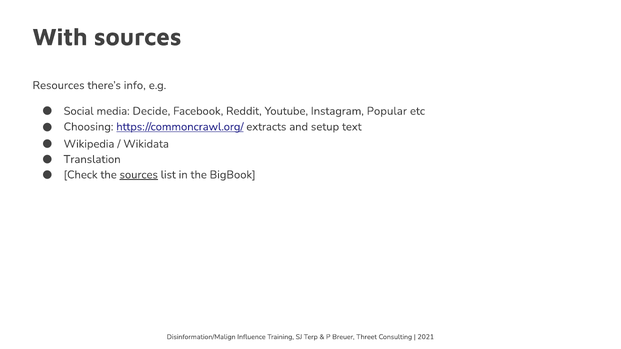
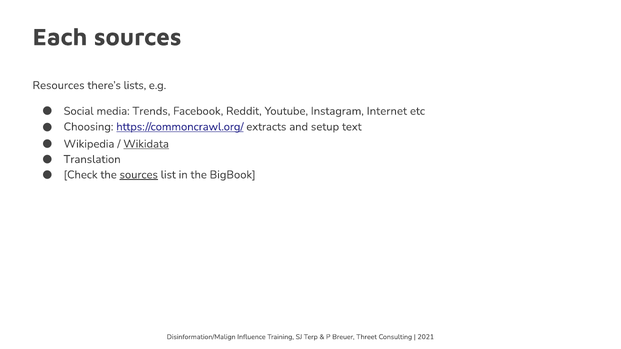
With: With -> Each (60, 37)
info: info -> lists (135, 85)
Decide: Decide -> Trends (151, 111)
Popular: Popular -> Internet (387, 111)
Wikidata underline: none -> present (146, 144)
